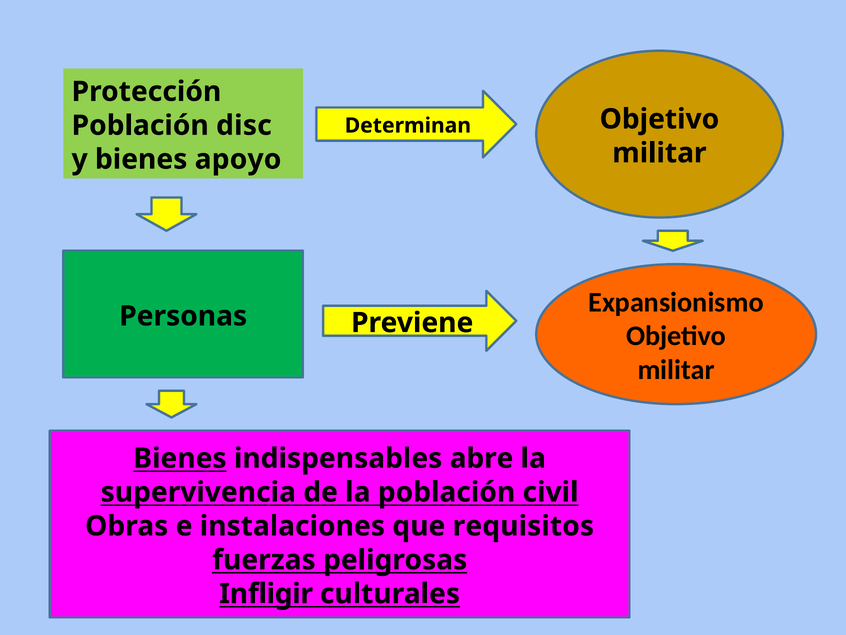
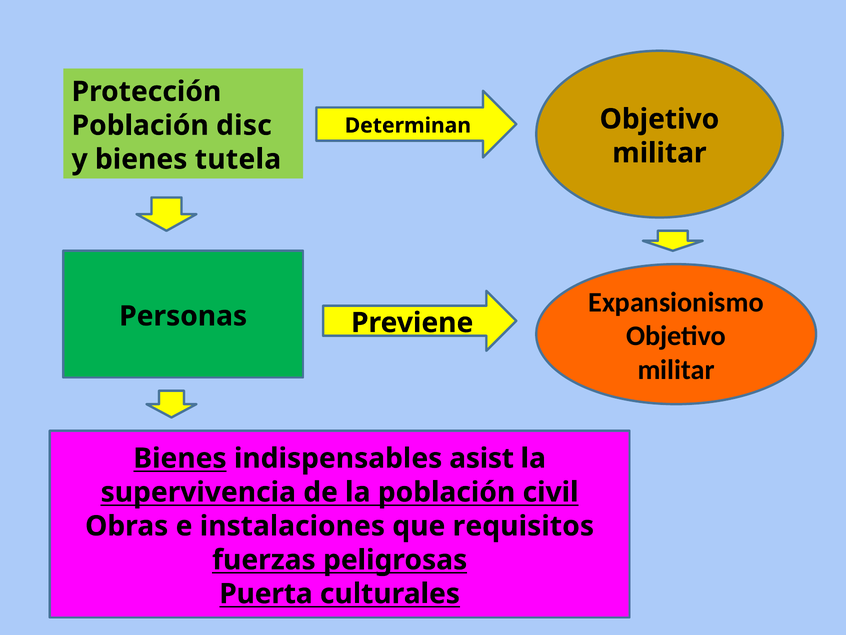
apoyo: apoyo -> tutela (238, 159)
abre: abre -> asist (482, 458)
Infligir: Infligir -> Puerta (266, 593)
